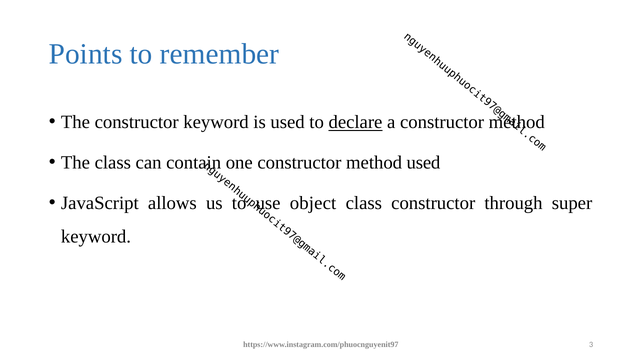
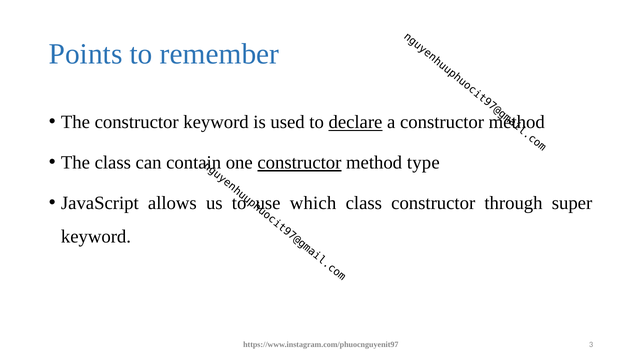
constructor underline: none -> present (299, 163)
method used: used -> type (423, 163)
object: object -> which (313, 203)
